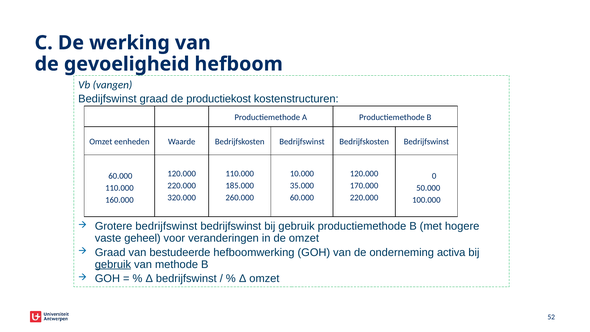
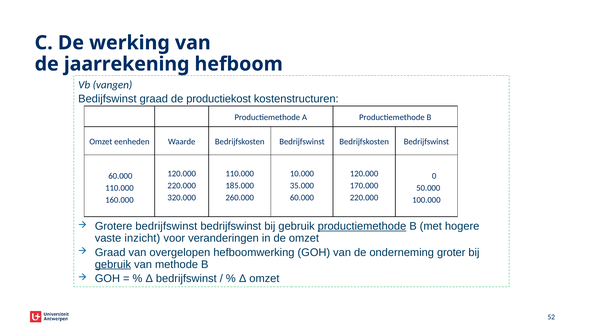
gevoeligheid: gevoeligheid -> jaarrekening (127, 64)
productiemethode underline: none -> present (362, 226)
geheel: geheel -> inzicht (142, 238)
bestudeerde: bestudeerde -> overgelopen (180, 252)
activa: activa -> groter (451, 252)
